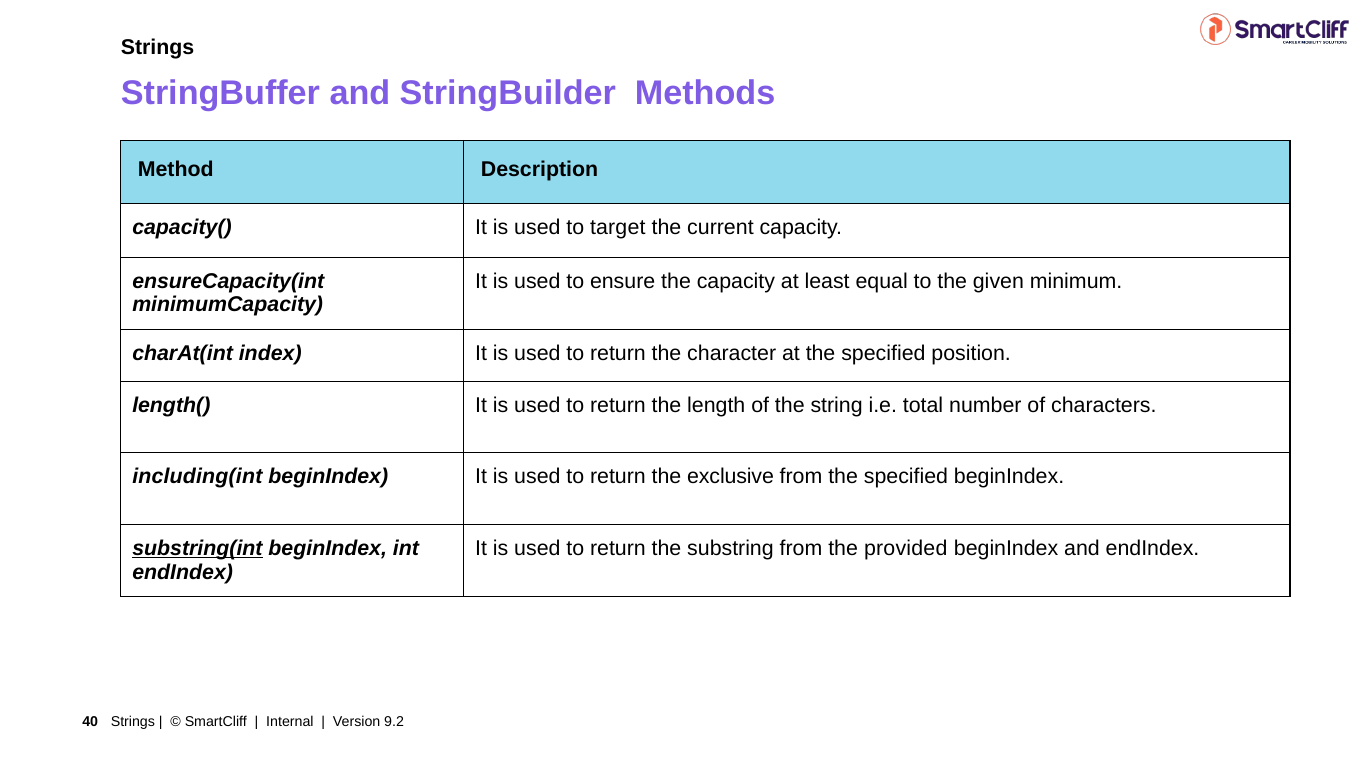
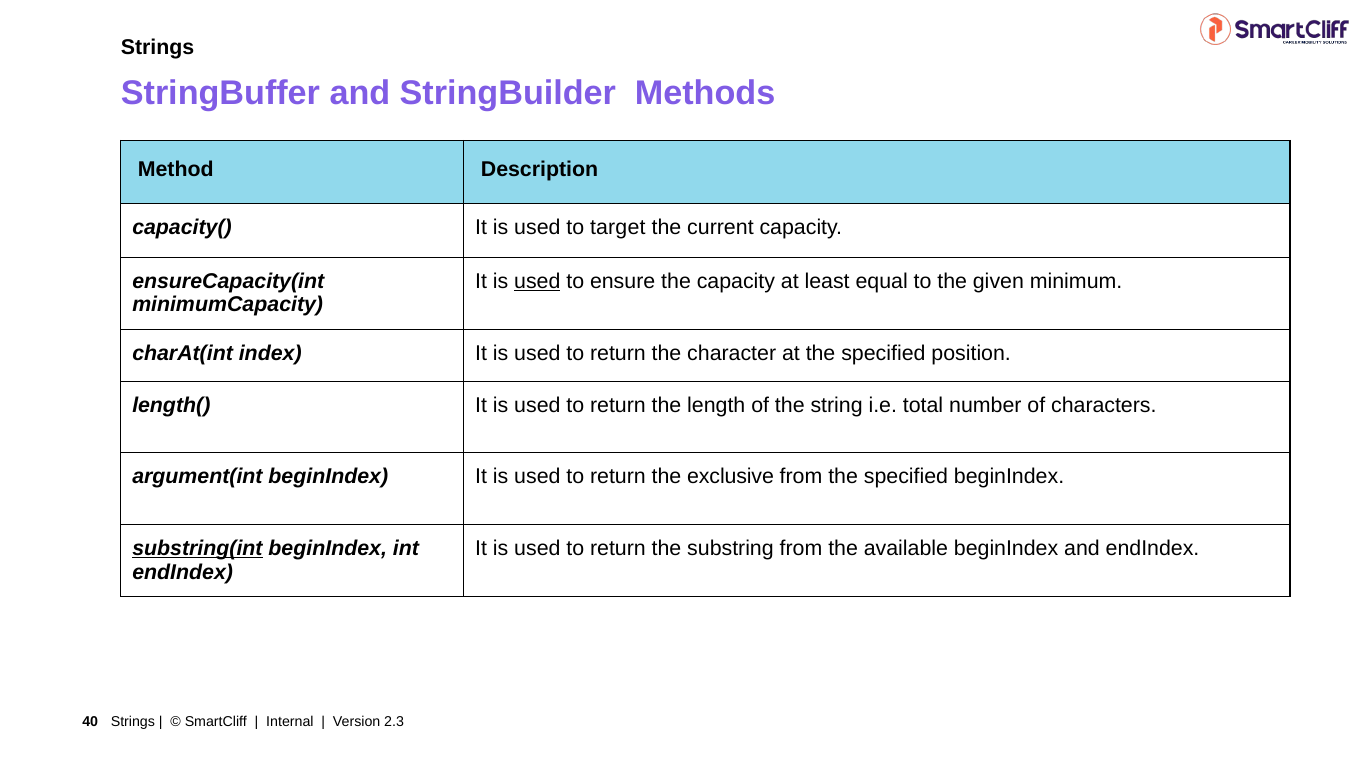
used underline: none -> present (537, 281)
including(int: including(int -> argument(int (197, 476)
provided: provided -> available (906, 548)
9.2: 9.2 -> 2.3 (394, 722)
